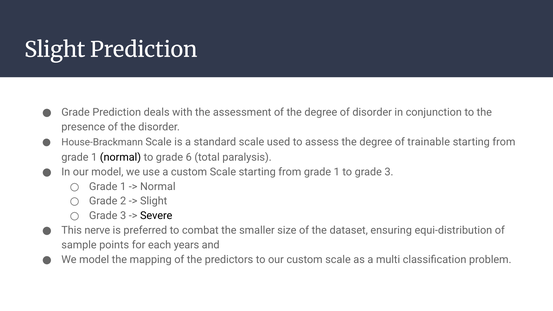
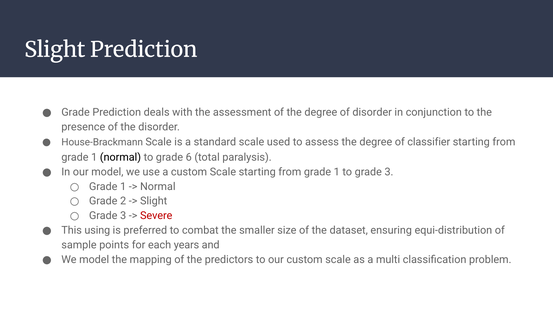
trainable: trainable -> classifier (429, 142)
Severe colour: black -> red (156, 216)
nerve: nerve -> using (97, 230)
